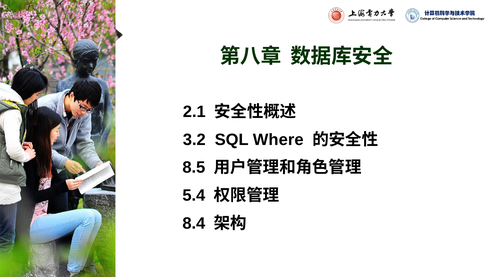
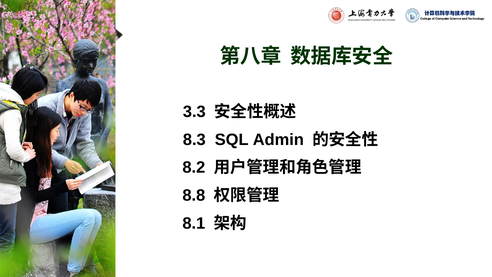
2.1: 2.1 -> 3.3 (194, 112)
3.2: 3.2 -> 8.3 (194, 140)
Where: Where -> Admin (278, 140)
8.5: 8.5 -> 8.2 (194, 167)
5.4: 5.4 -> 8.8 (194, 195)
8.4: 8.4 -> 8.1 (194, 223)
